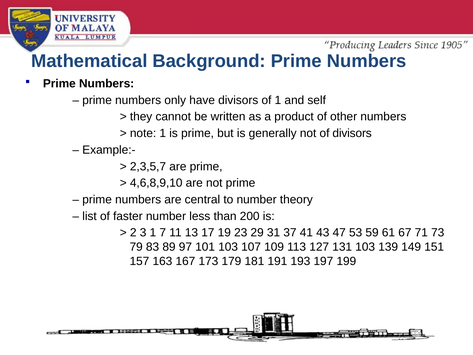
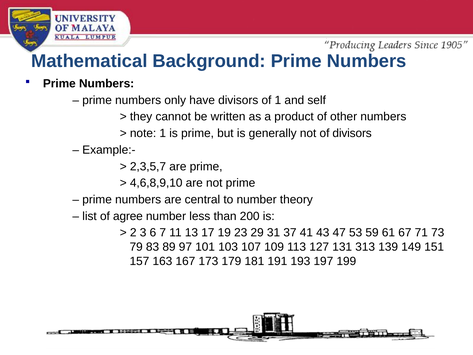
faster: faster -> agree (128, 216)
3 1: 1 -> 6 (153, 233)
131 103: 103 -> 313 (365, 247)
